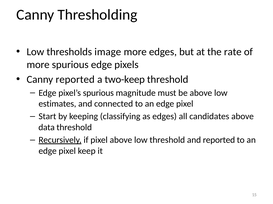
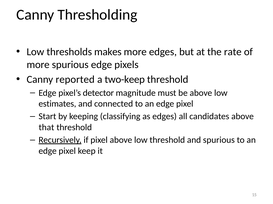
image: image -> makes (108, 52)
pixel’s spurious: spurious -> detector (98, 93)
data: data -> that (46, 128)
and reported: reported -> spurious (219, 140)
